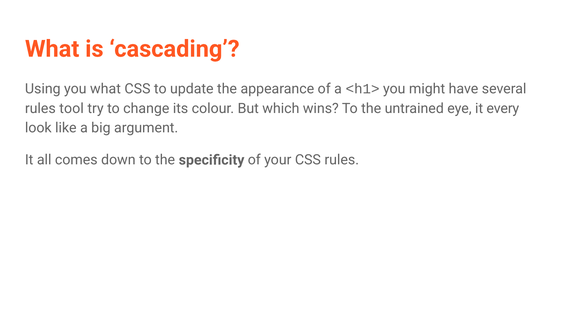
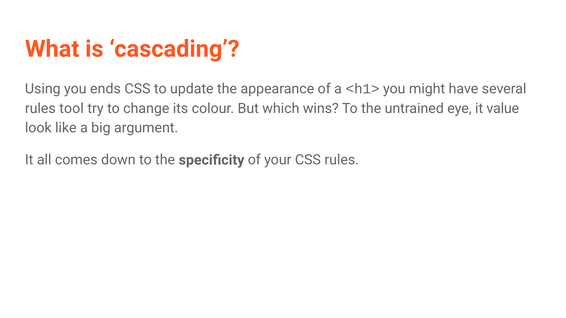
you what: what -> ends (105, 89)
every: every -> value (503, 109)
